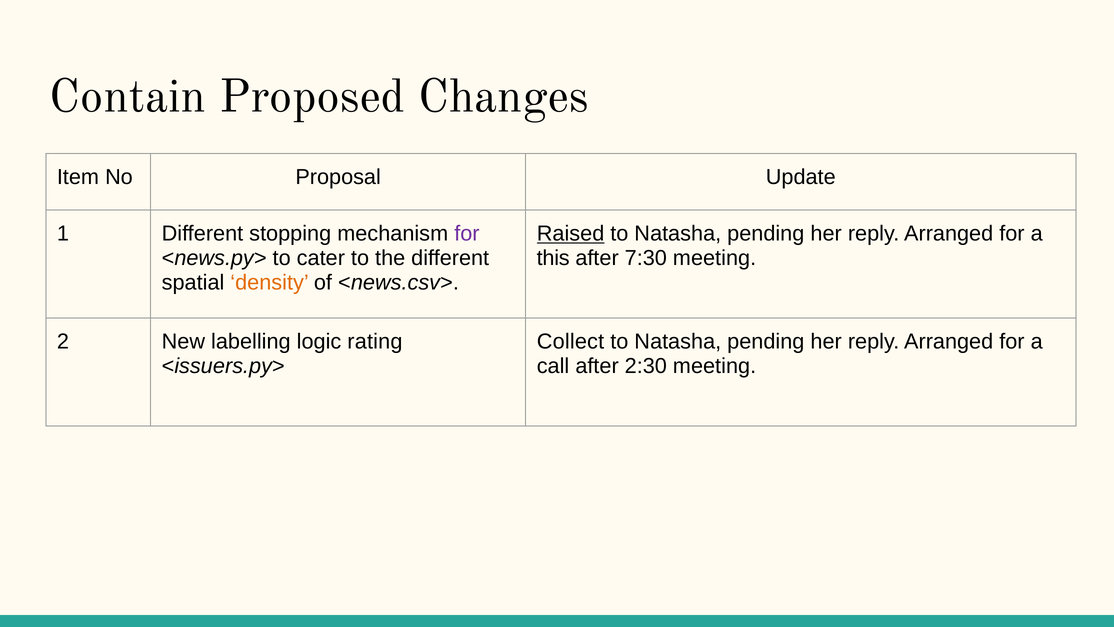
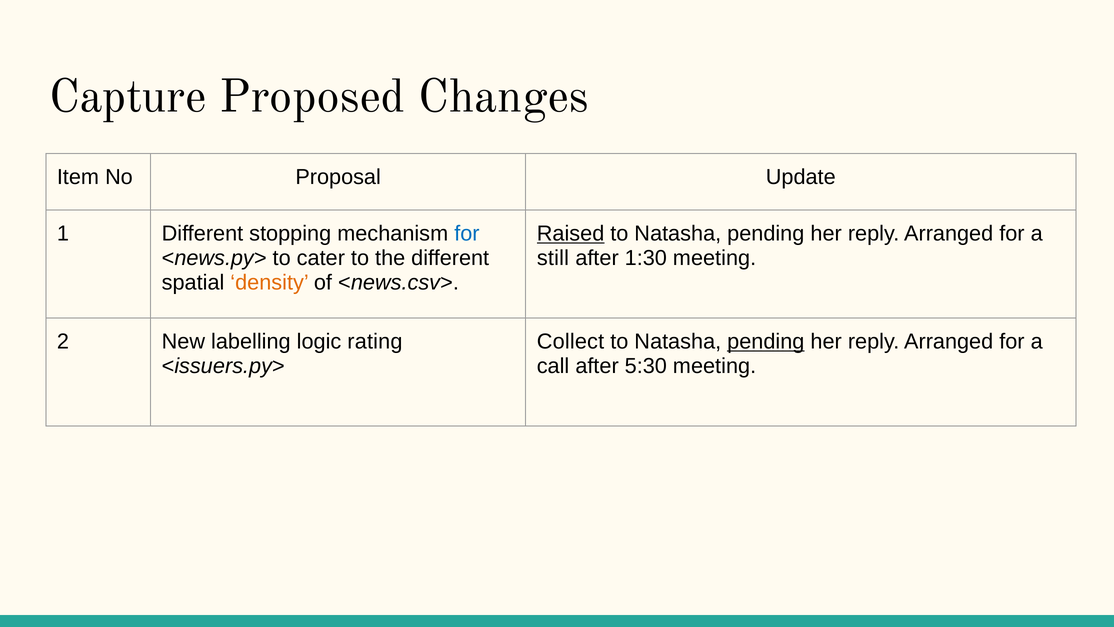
Contain: Contain -> Capture (128, 96)
for colour: purple -> blue (467, 234)
this: this -> still (553, 258)
7:30: 7:30 -> 1:30 (646, 258)
pending underline: none -> present (766, 342)
2:30: 2:30 -> 5:30 (646, 366)
